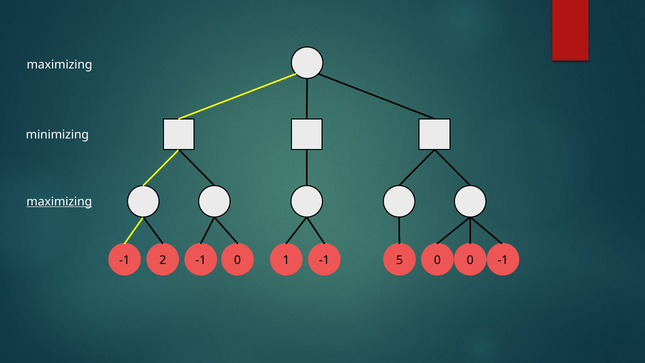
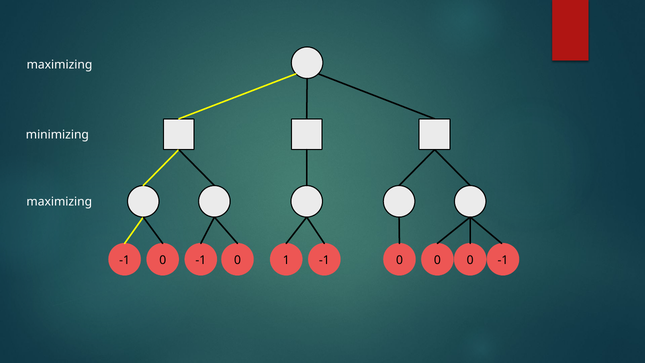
maximizing underline: present -> none (59, 202)
2: 2 -> 0 (163, 260)
1 -1 5: 5 -> 0 (399, 260)
